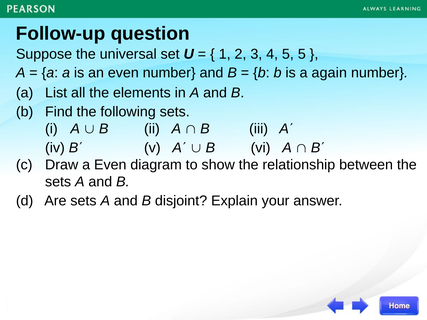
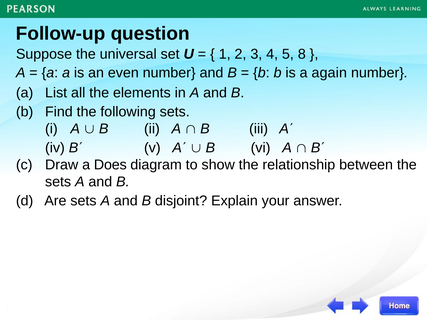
5 5: 5 -> 8 (302, 54)
a Even: Even -> Does (110, 165)
